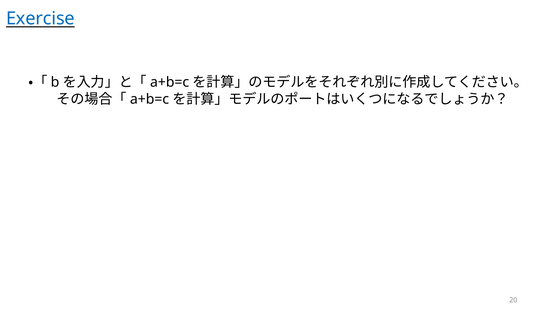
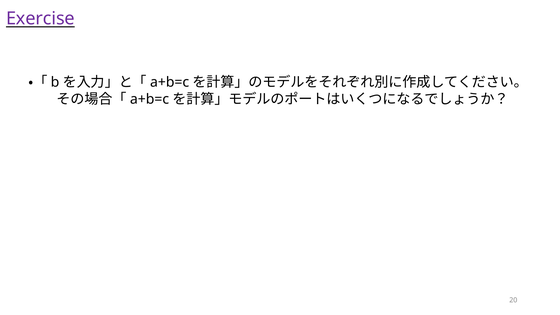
Exercise colour: blue -> purple (40, 19)
